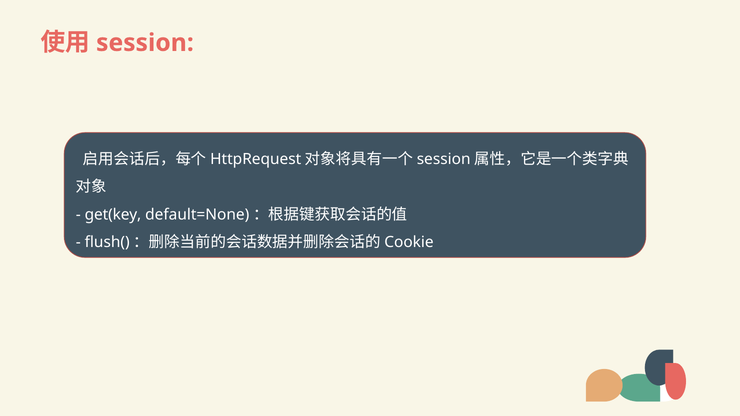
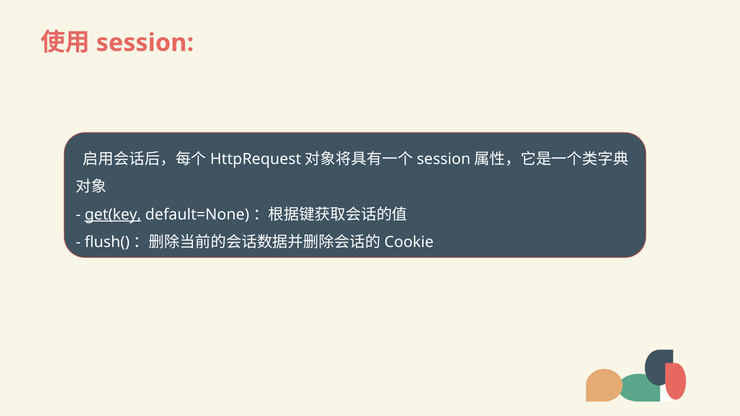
get(key underline: none -> present (113, 215)
